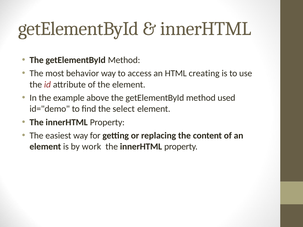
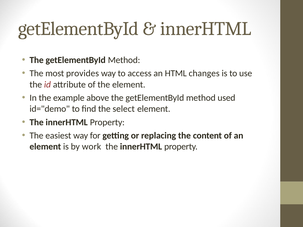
behavior: behavior -> provides (82, 73)
creating: creating -> changes (204, 73)
